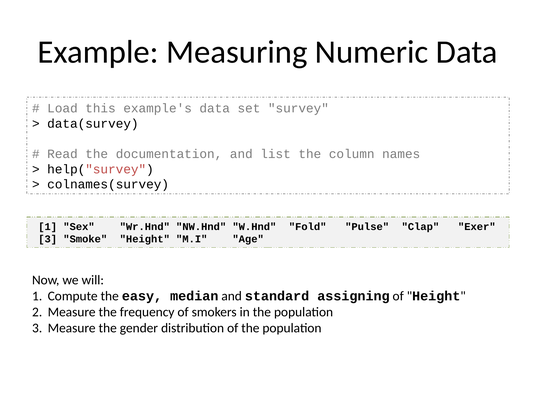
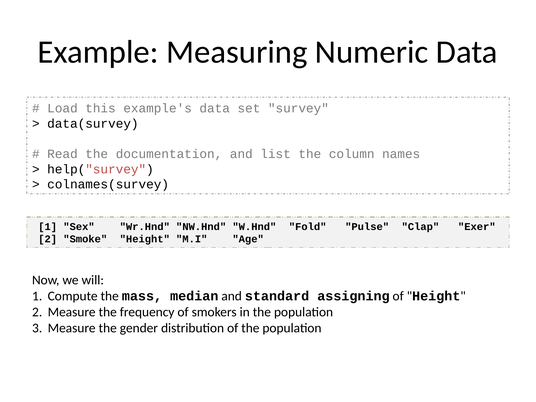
3: 3 -> 2 (48, 239)
easy: easy -> mass (142, 296)
